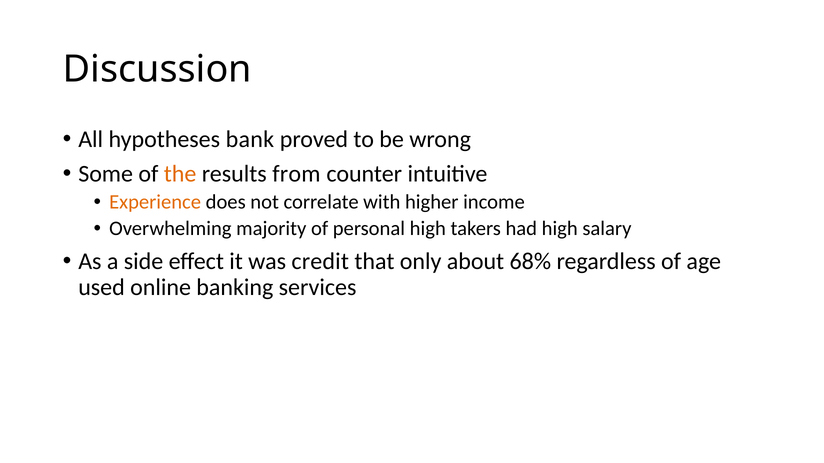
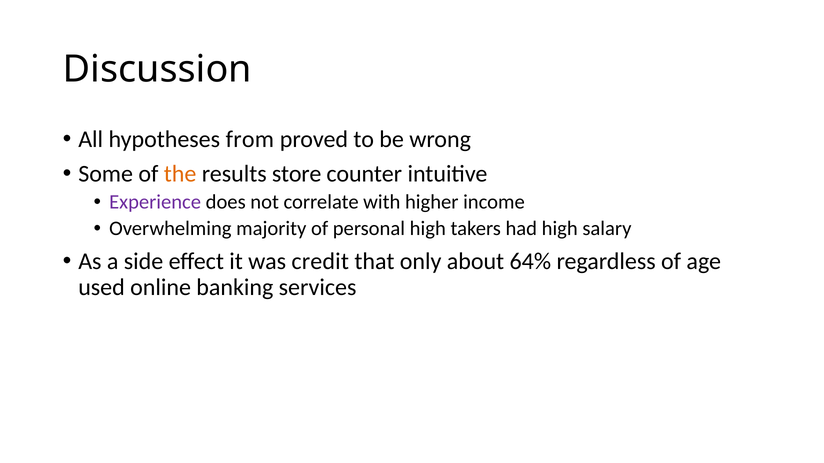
bank: bank -> from (250, 139)
from: from -> store (297, 174)
Experience colour: orange -> purple (155, 202)
68%: 68% -> 64% (530, 261)
